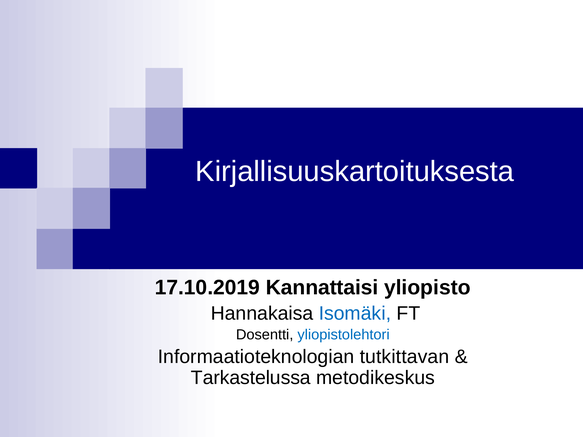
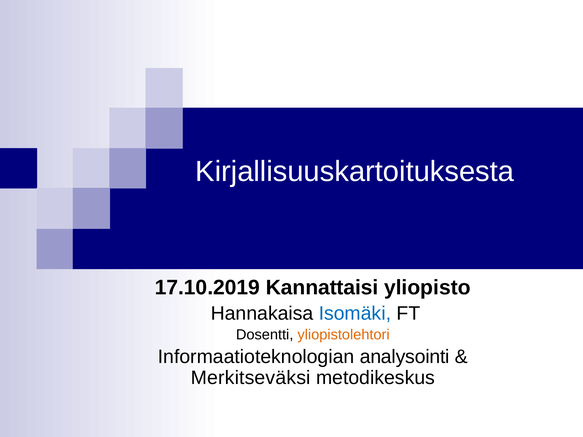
yliopistolehtori colour: blue -> orange (344, 335)
tutkittavan: tutkittavan -> analysointi (405, 357)
Tarkastelussa: Tarkastelussa -> Merkitseväksi (251, 378)
